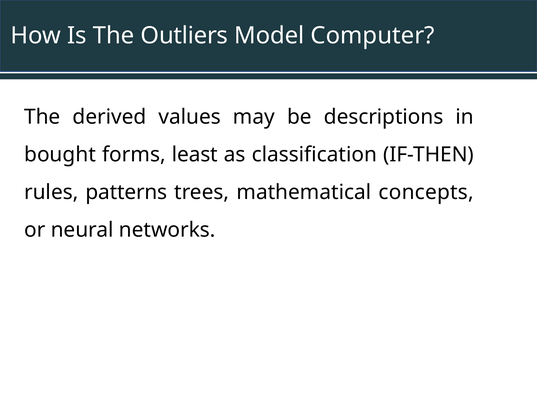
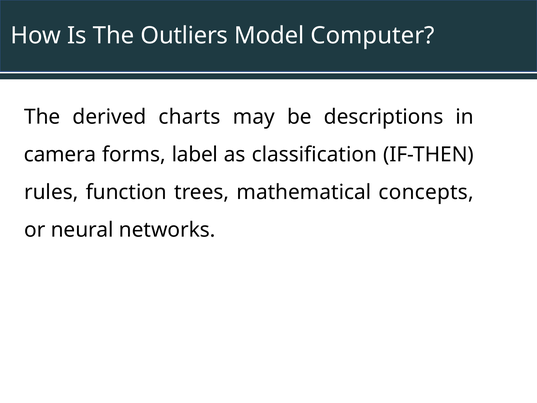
values: values -> charts (190, 117)
bought: bought -> camera (60, 155)
least: least -> label (195, 155)
patterns: patterns -> function (126, 192)
